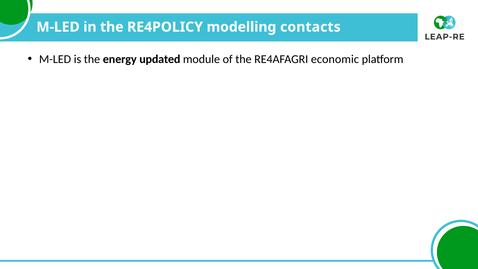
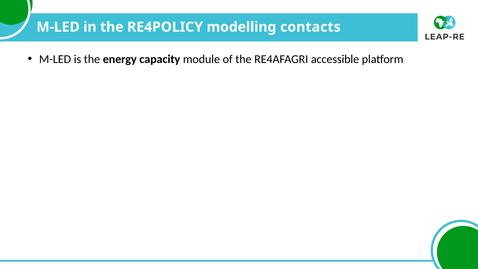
updated: updated -> capacity (160, 59)
economic: economic -> accessible (335, 59)
